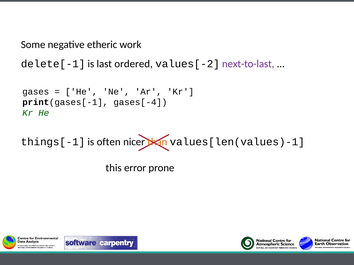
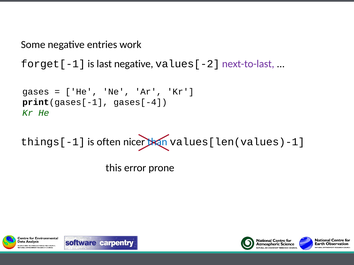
etheric: etheric -> entries (102, 45)
delete[-1: delete[-1 -> forget[-1 (53, 64)
last ordered: ordered -> negative (134, 64)
than colour: orange -> blue (157, 142)
